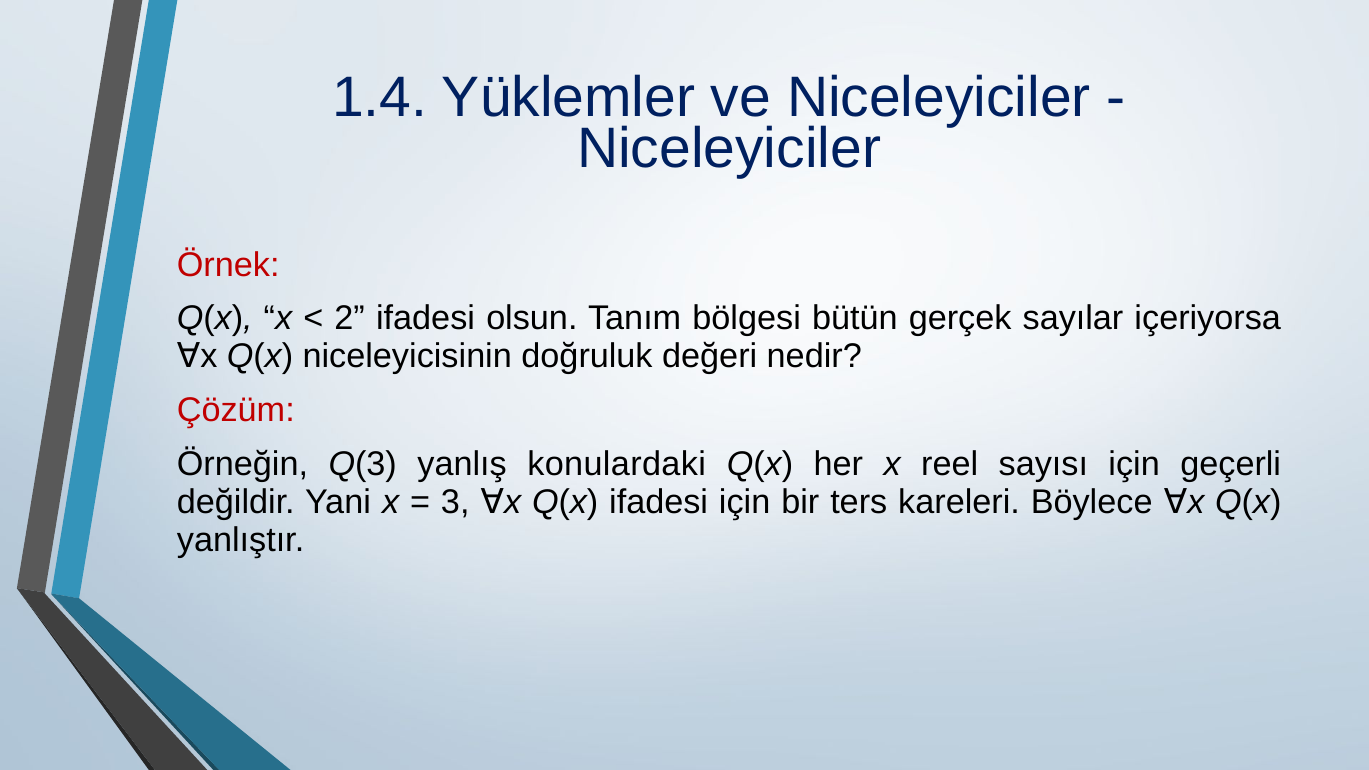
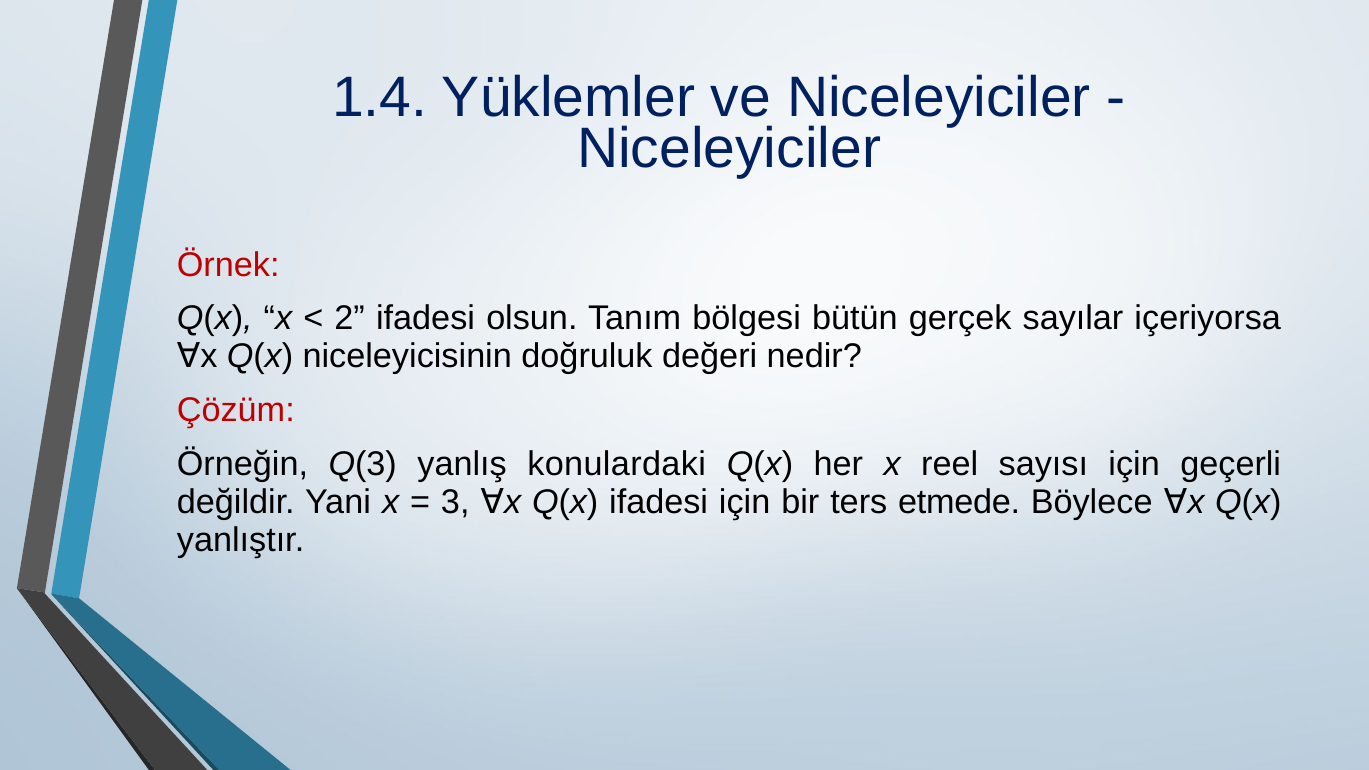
kareleri: kareleri -> etmede (959, 502)
